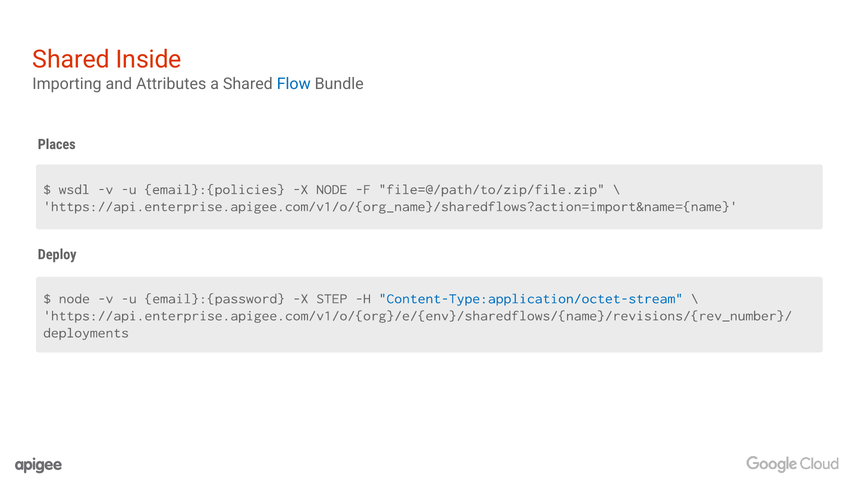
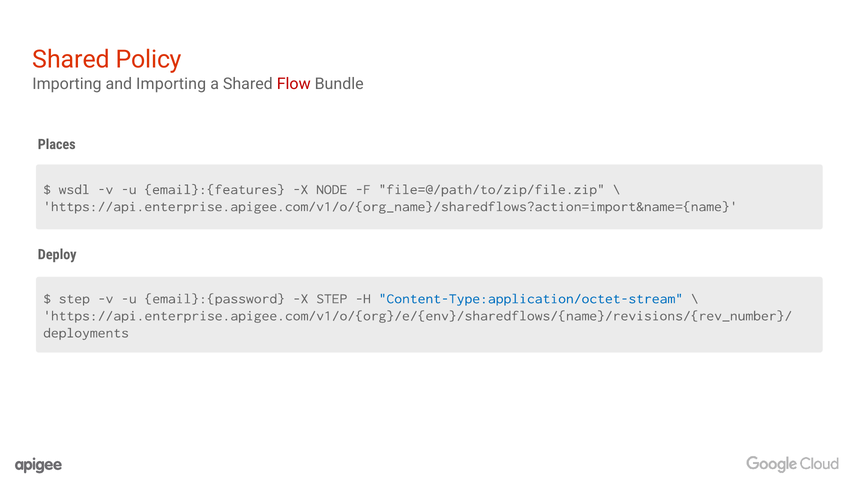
Inside: Inside -> Policy (149, 60)
and Attributes: Attributes -> Importing (171, 84)
Flow colour: blue -> red (294, 84)
email}:{policies: email}:{policies -> email}:{features (215, 189)
node: node -> step (74, 298)
